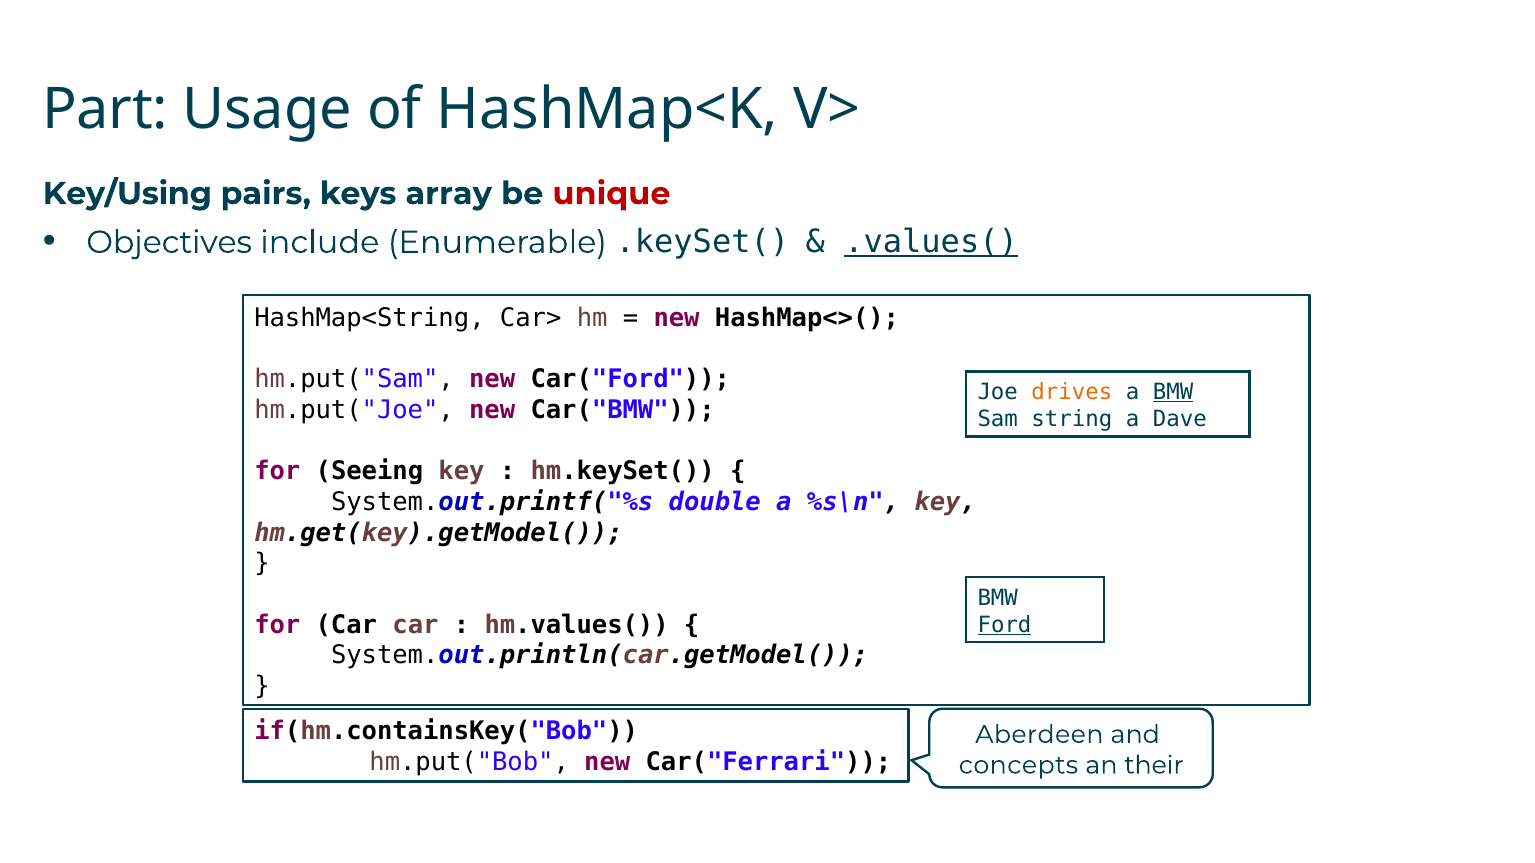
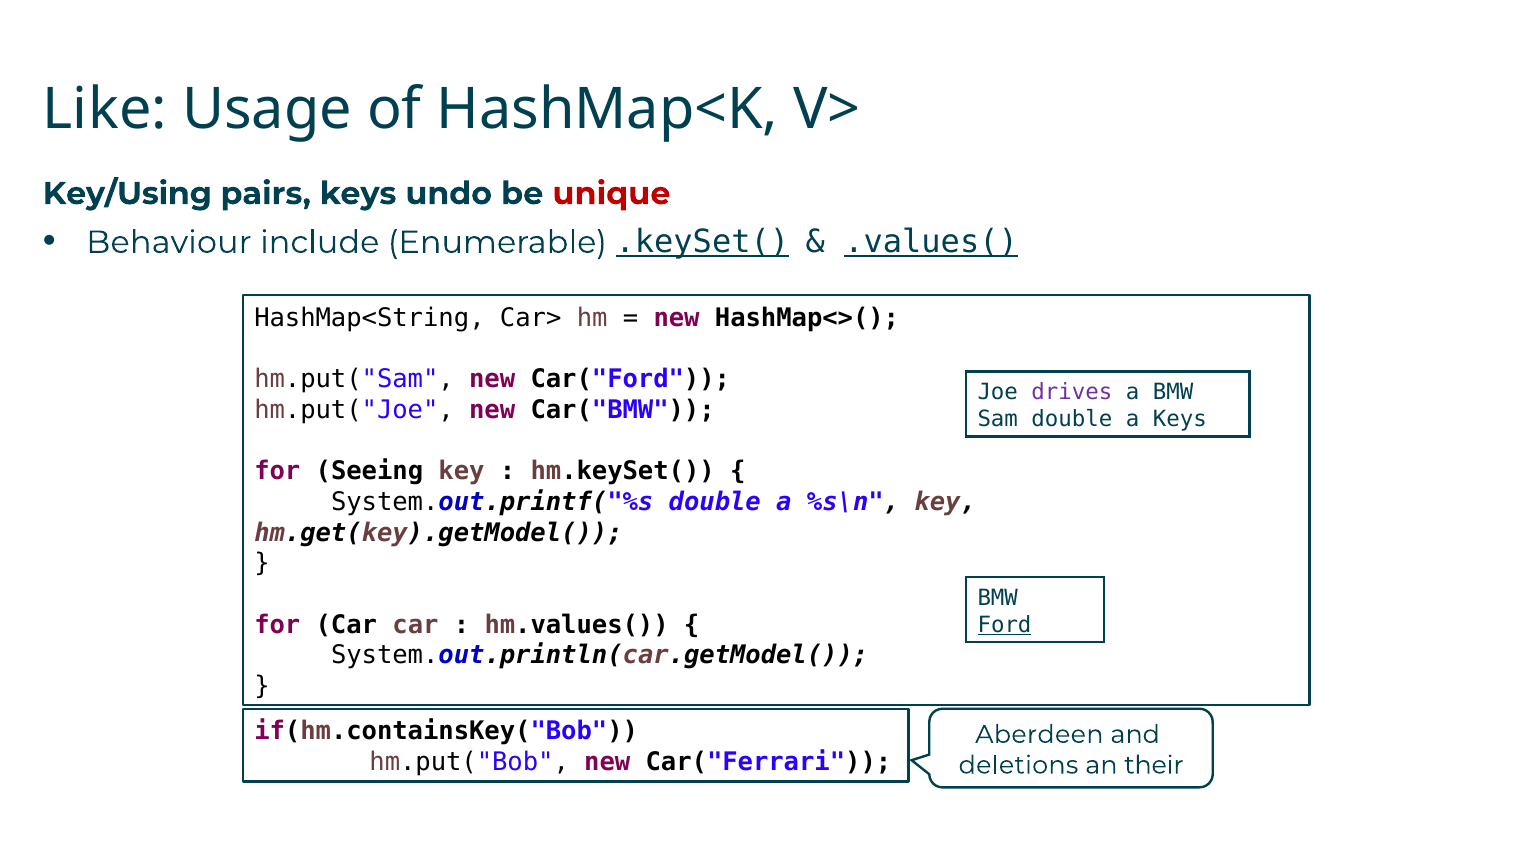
Part: Part -> Like (105, 109)
array: array -> undo (449, 194)
Objectives: Objectives -> Behaviour (169, 242)
.keySet( underline: none -> present (702, 242)
drives colour: orange -> purple (1072, 392)
BMW underline: present -> none (1173, 392)
Sam string: string -> double (1072, 419)
a Dave: Dave -> Keys (1180, 419)
concepts: concepts -> deletions (1018, 766)
